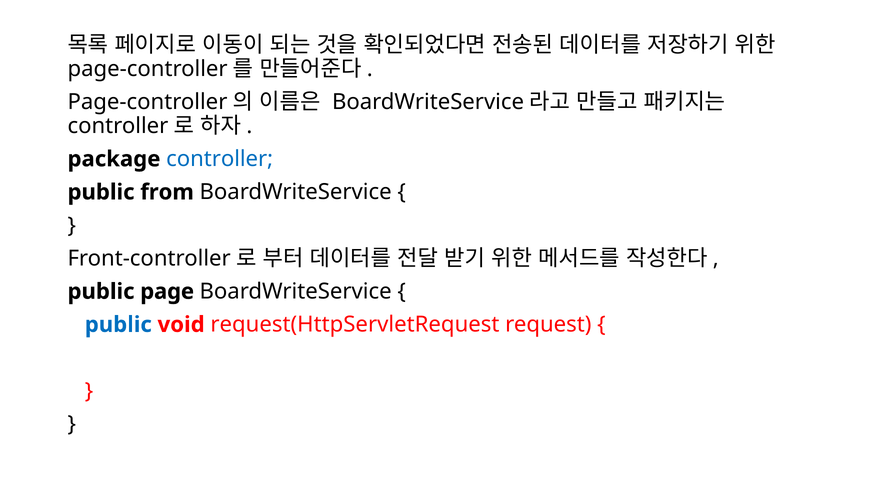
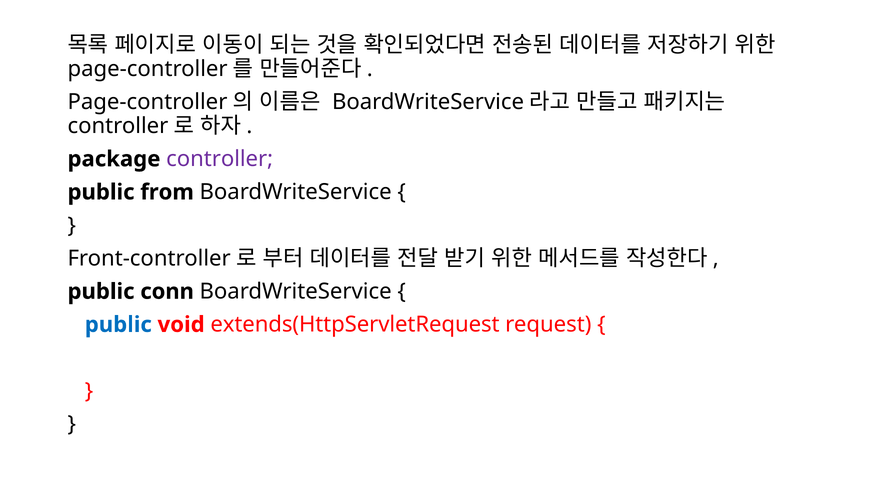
controller colour: blue -> purple (220, 159)
page: page -> conn (167, 292)
request(HttpServletRequest: request(HttpServletRequest -> extends(HttpServletRequest (355, 325)
